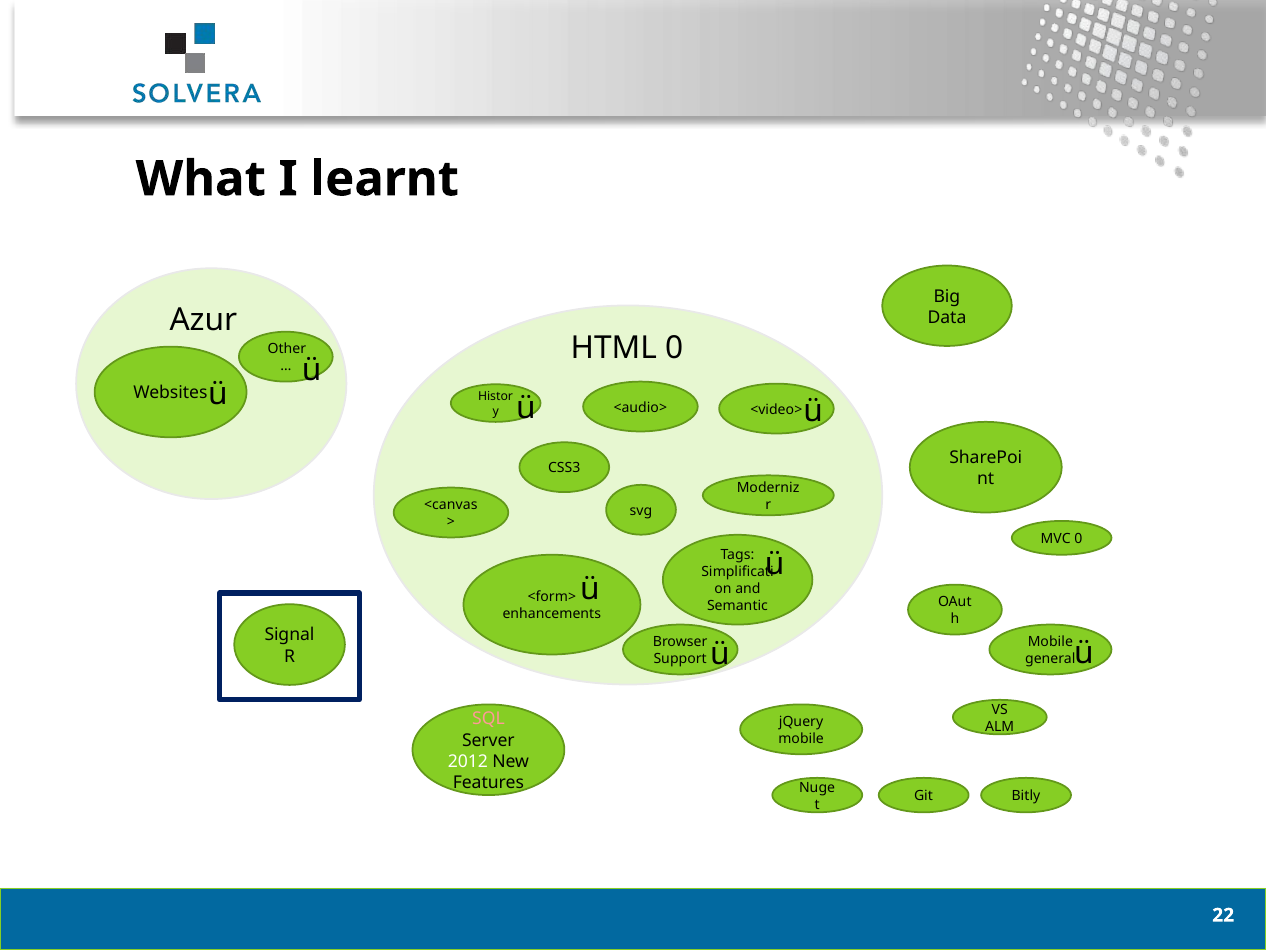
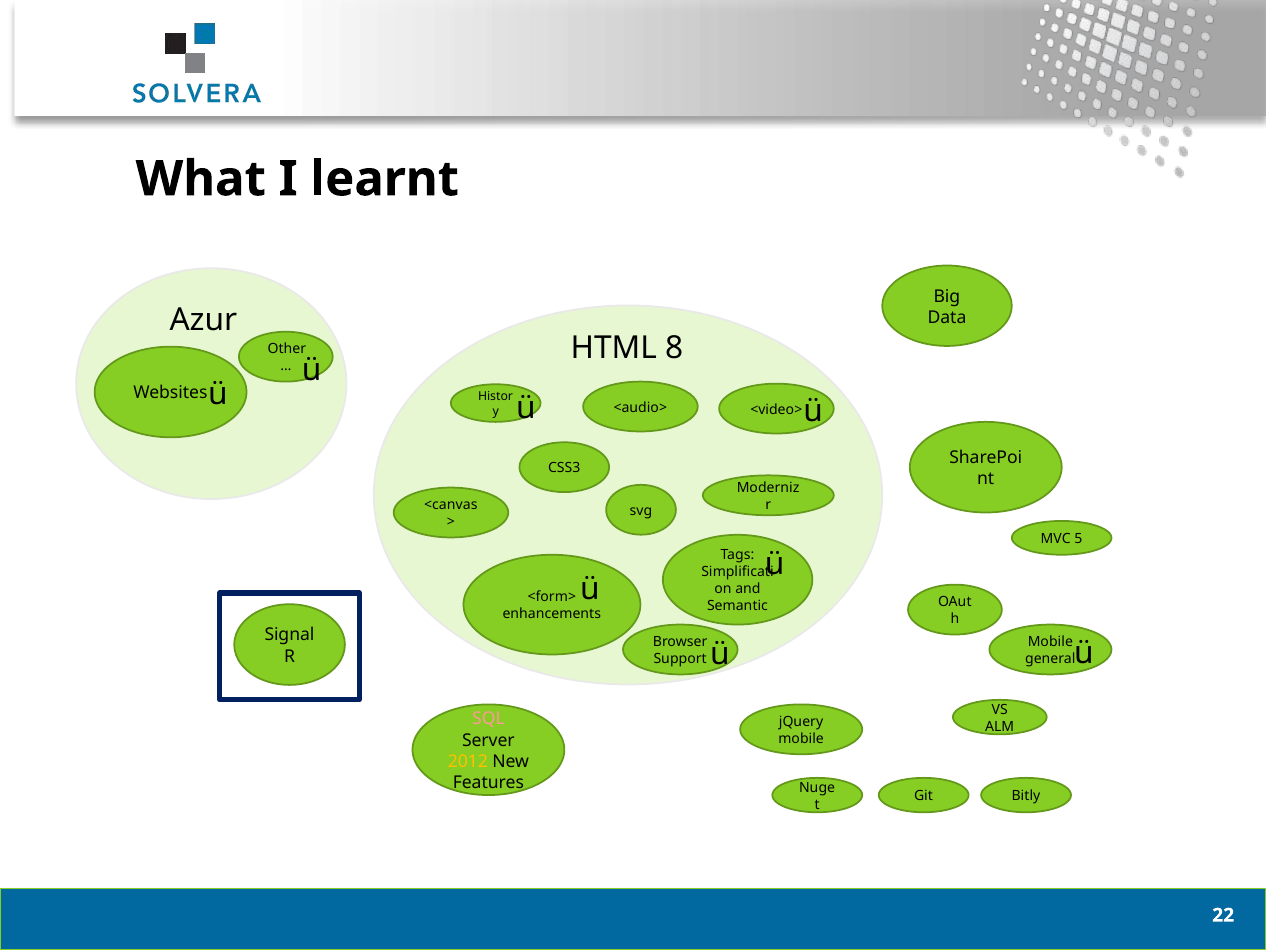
HTML 0: 0 -> 8 (674, 348)
MVC 0: 0 -> 5 (1078, 538)
2012 colour: white -> yellow (468, 761)
